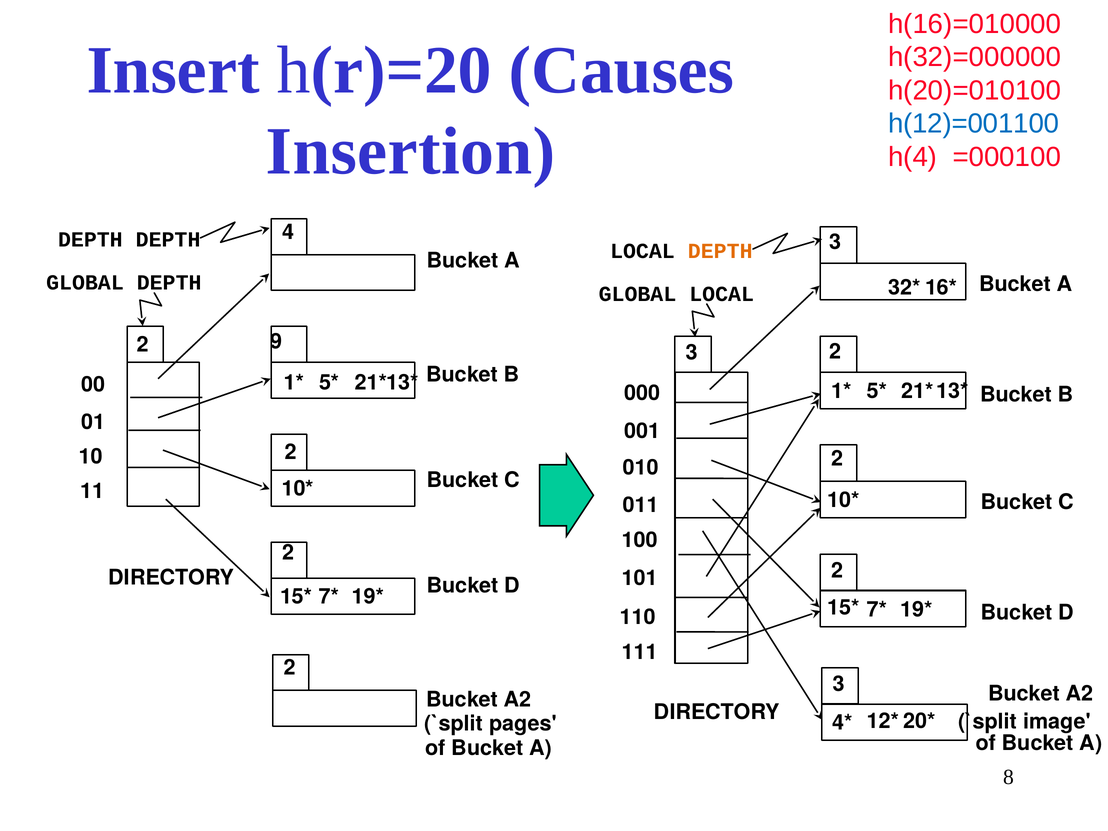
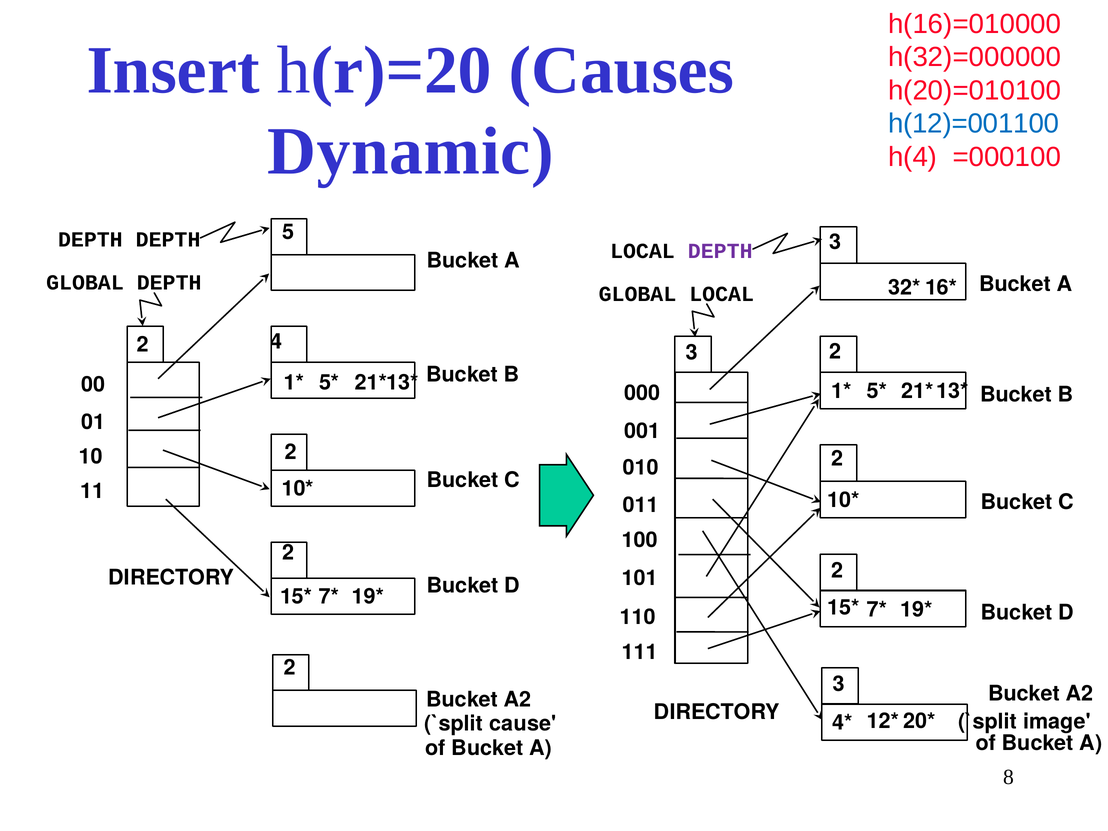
Insertion: Insertion -> Dynamic (410, 152)
4: 4 -> 5 (288, 232)
DEPTH colour: orange -> purple (720, 251)
9: 9 -> 4 (276, 342)
pages: pages -> cause (523, 724)
